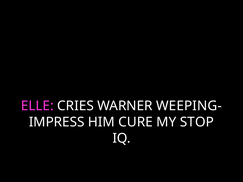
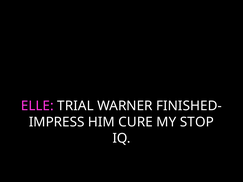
CRIES: CRIES -> TRIAL (75, 106)
WEEPING-: WEEPING- -> FINISHED- (189, 106)
